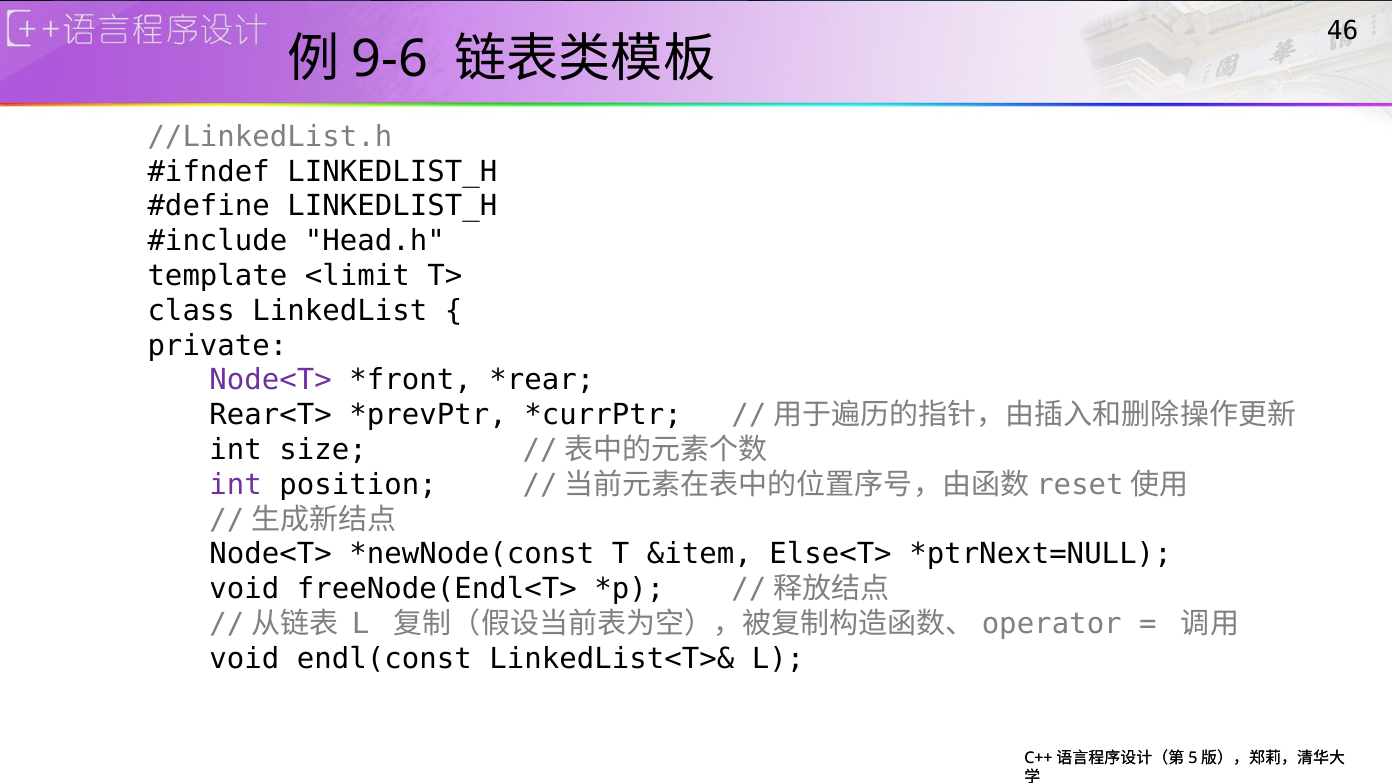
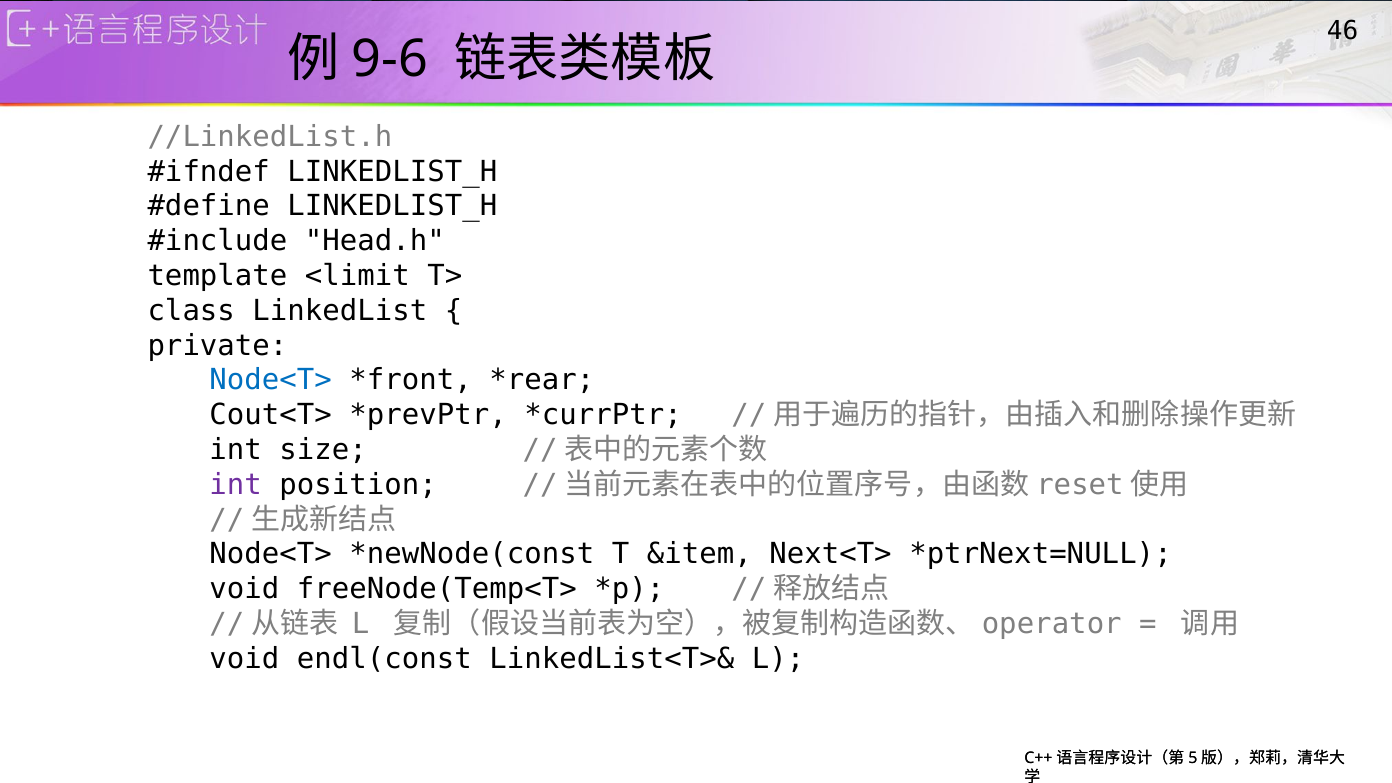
Node<T> colour: purple -> blue (271, 380)
Rear<T>: Rear<T> -> Cout<T> (271, 415)
Else<T>: Else<T> -> Next<T> (831, 554)
freeNode(Endl<T>: freeNode(Endl<T> -> freeNode(Temp<T> (437, 589)
